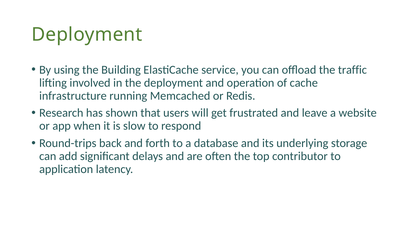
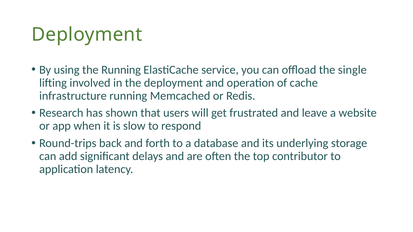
the Building: Building -> Running (121, 70)
traffic: traffic -> single (352, 70)
